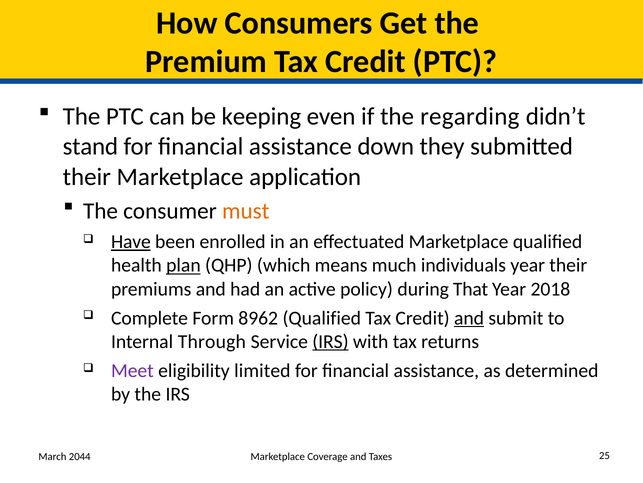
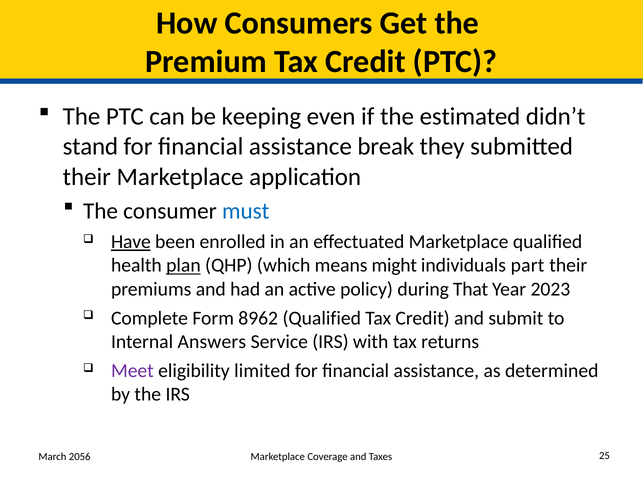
regarding: regarding -> estimated (470, 116)
down: down -> break (386, 146)
must colour: orange -> blue (246, 211)
much: much -> might (394, 265)
individuals year: year -> part (528, 265)
2018: 2018 -> 2023 (550, 289)
and underline: present -> none (469, 318)
Through: Through -> Answers (212, 341)
IRS underline: present -> none (330, 341)
2044: 2044 -> 2056 (80, 456)
